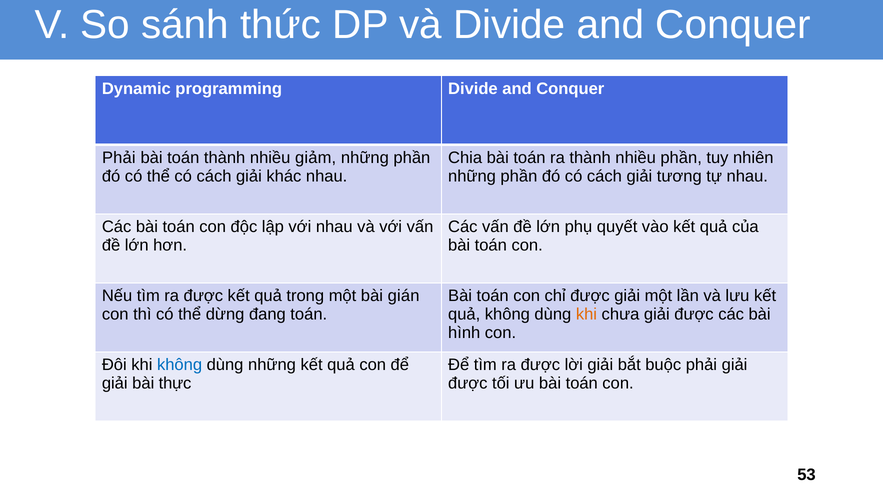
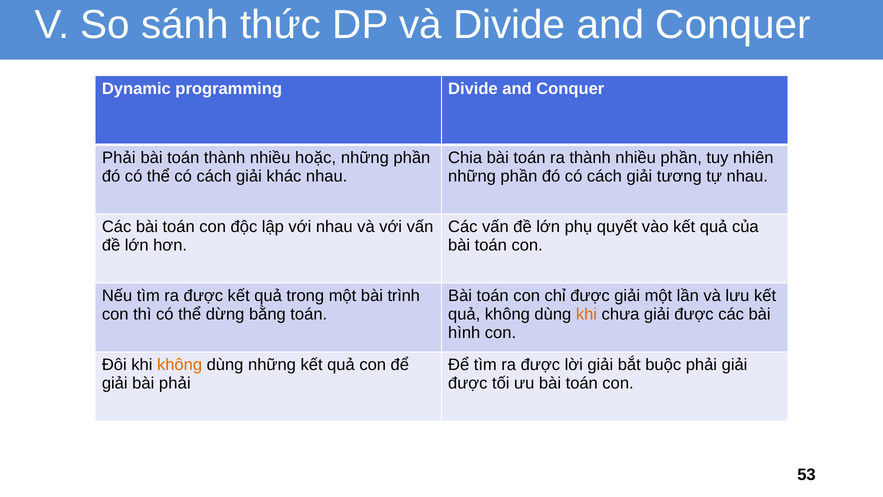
giảm: giảm -> hoặc (316, 158)
gián: gián -> trình (404, 296)
đang: đang -> bằng (267, 314)
không colour: blue -> orange (180, 365)
bài thực: thực -> phải (175, 383)
